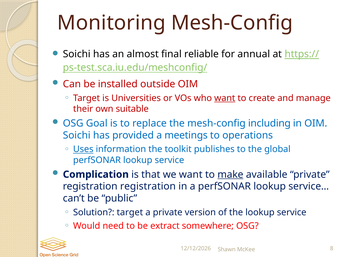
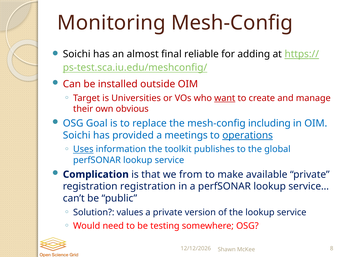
annual: annual -> adding (254, 54)
suitable: suitable -> obvious (132, 109)
operations underline: none -> present (248, 135)
we want: want -> from (191, 175)
make underline: present -> none (230, 175)
Solution target: target -> values (130, 213)
extract: extract -> testing (165, 226)
